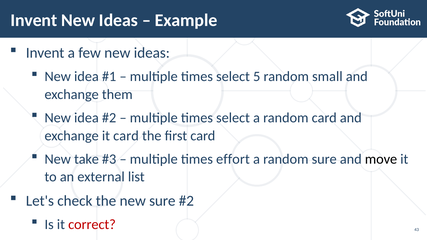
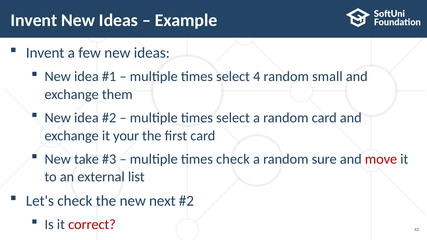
5: 5 -> 4 (257, 77)
it card: card -> your (126, 136)
times effort: effort -> check (233, 159)
move colour: black -> red (381, 159)
new sure: sure -> next (162, 201)
